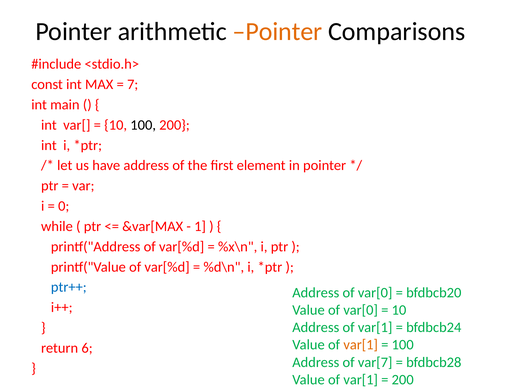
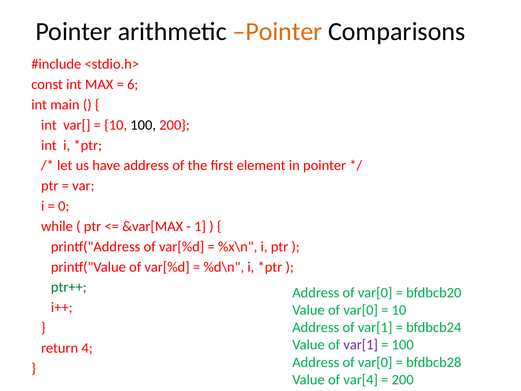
7: 7 -> 6 (133, 84)
ptr++ colour: blue -> green (69, 287)
var[1 colour: orange -> purple (361, 345)
6: 6 -> 4 (87, 348)
var[7: var[7 -> var[0 (375, 362)
var[1: var[1 -> var[4 (361, 379)
